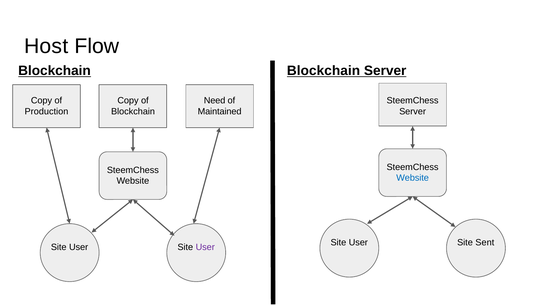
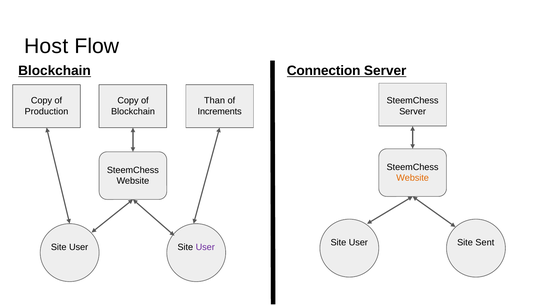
Blockchain Blockchain: Blockchain -> Connection (324, 71)
Need: Need -> Than (215, 101)
Maintained: Maintained -> Increments (220, 112)
Website colour: blue -> orange (413, 178)
